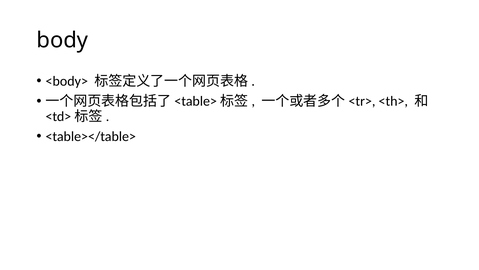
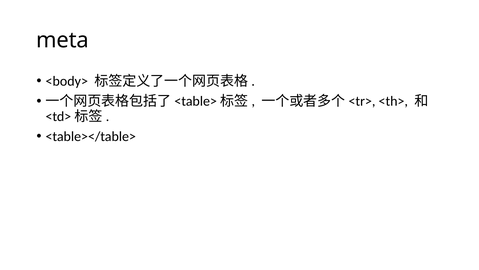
body: body -> meta (62, 40)
